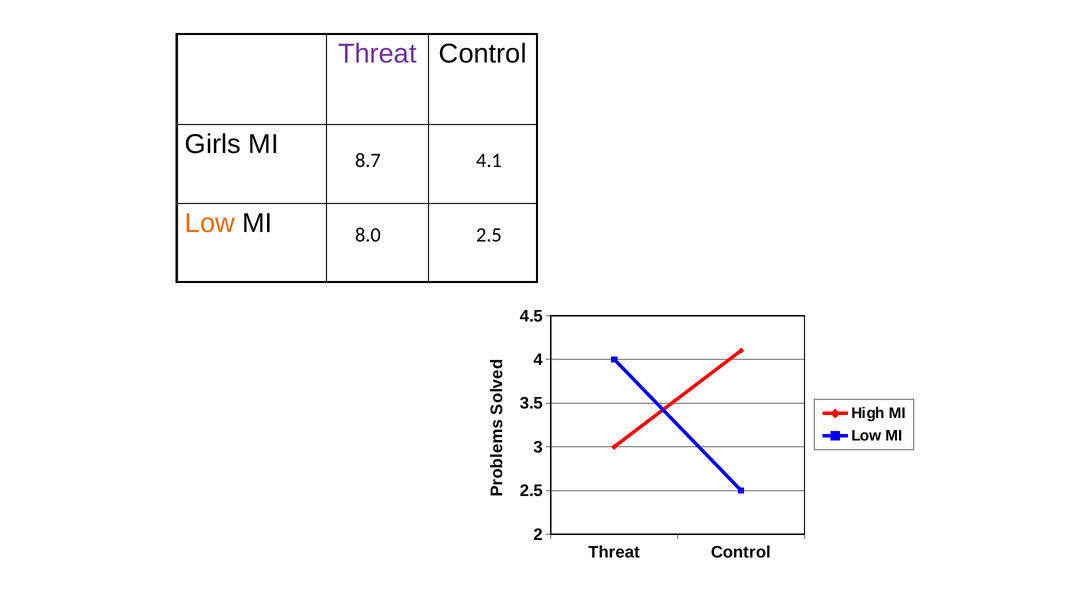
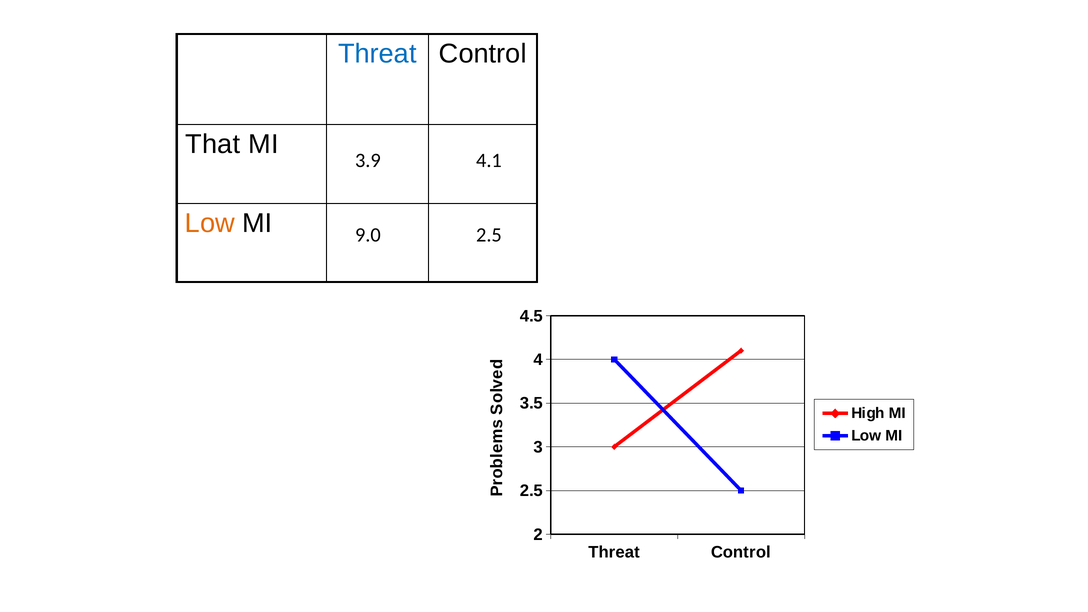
Threat colour: purple -> blue (377, 54)
Girls: Girls -> That (213, 144)
8.7: 8.7 -> 3.9 (368, 160)
8.0: 8.0 -> 9.0 (368, 235)
